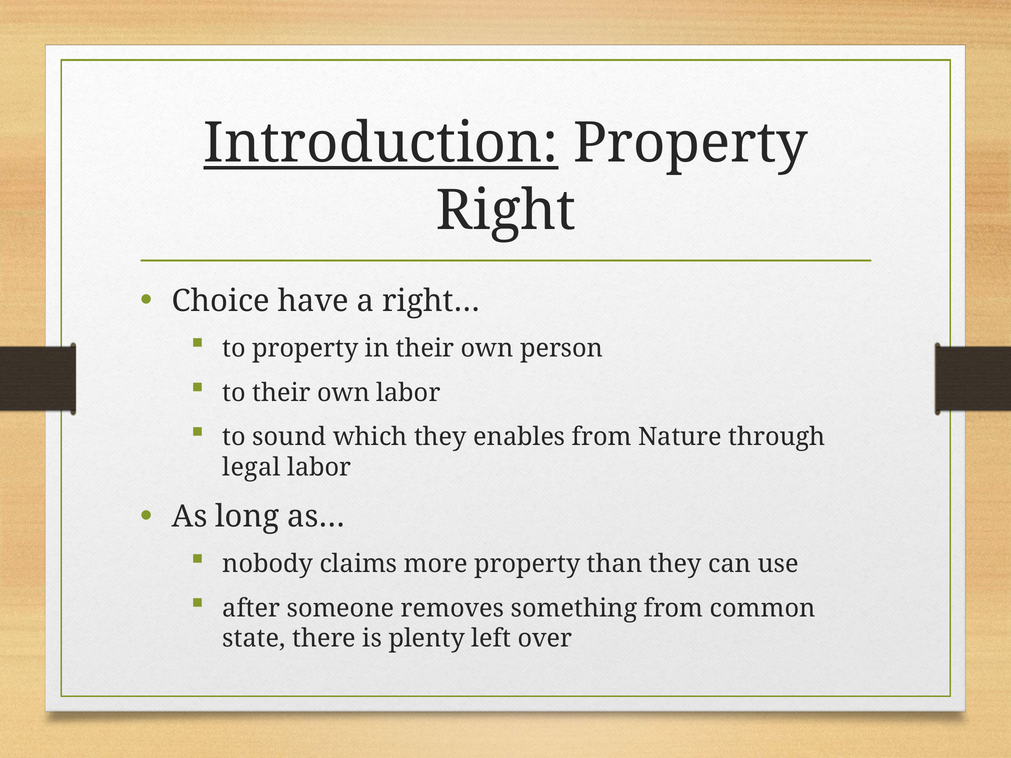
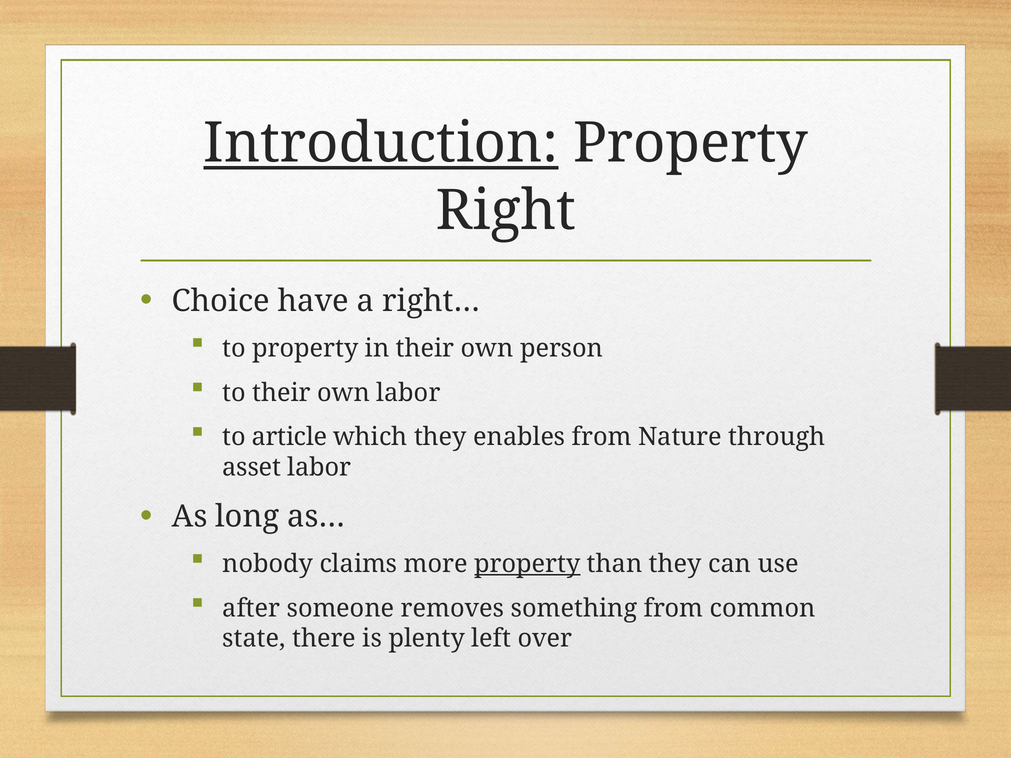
sound: sound -> article (290, 437)
legal: legal -> asset (252, 468)
property underline: none -> present (527, 564)
